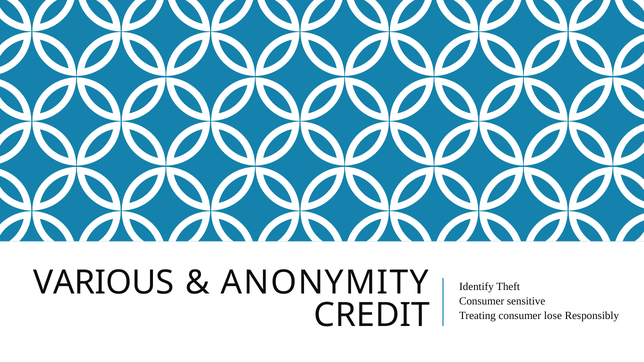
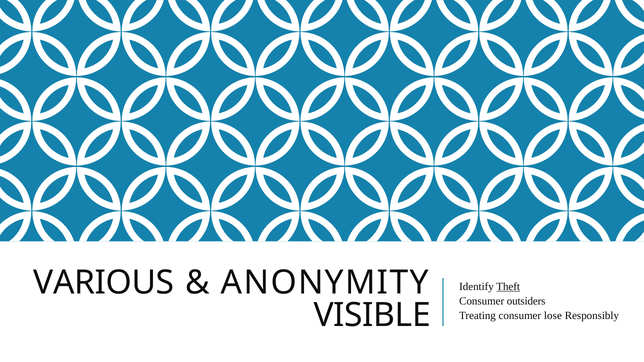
Theft underline: none -> present (508, 287)
sensitive: sensitive -> outsiders (526, 301)
CREDIT: CREDIT -> VISIBLE (372, 315)
